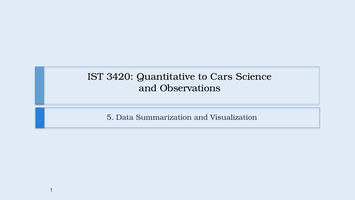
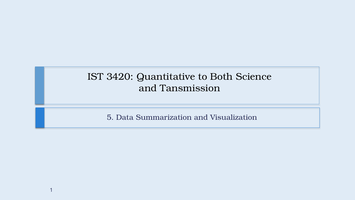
Cars: Cars -> Both (222, 77)
Observations: Observations -> Tansmission (190, 88)
